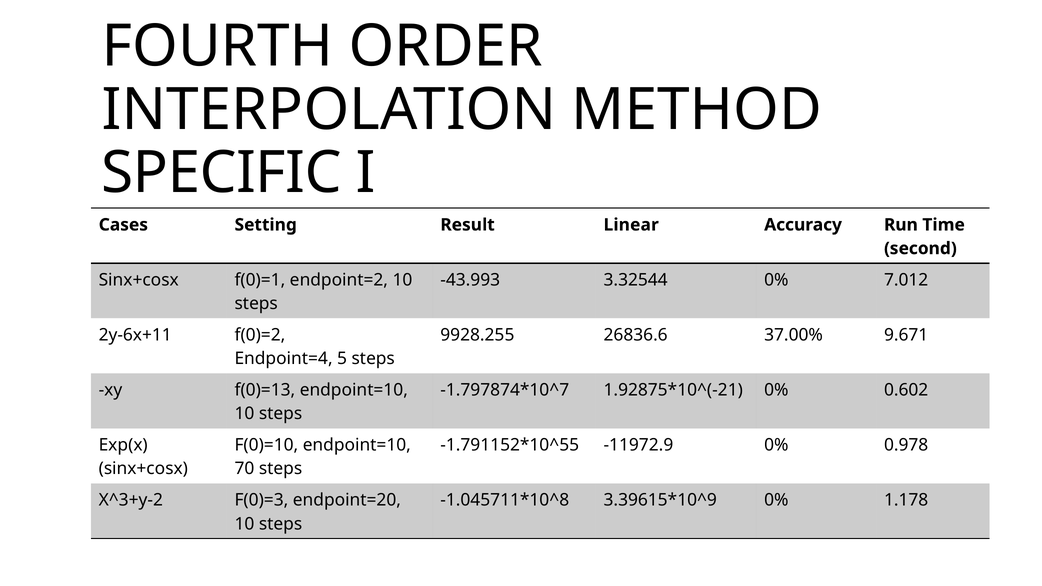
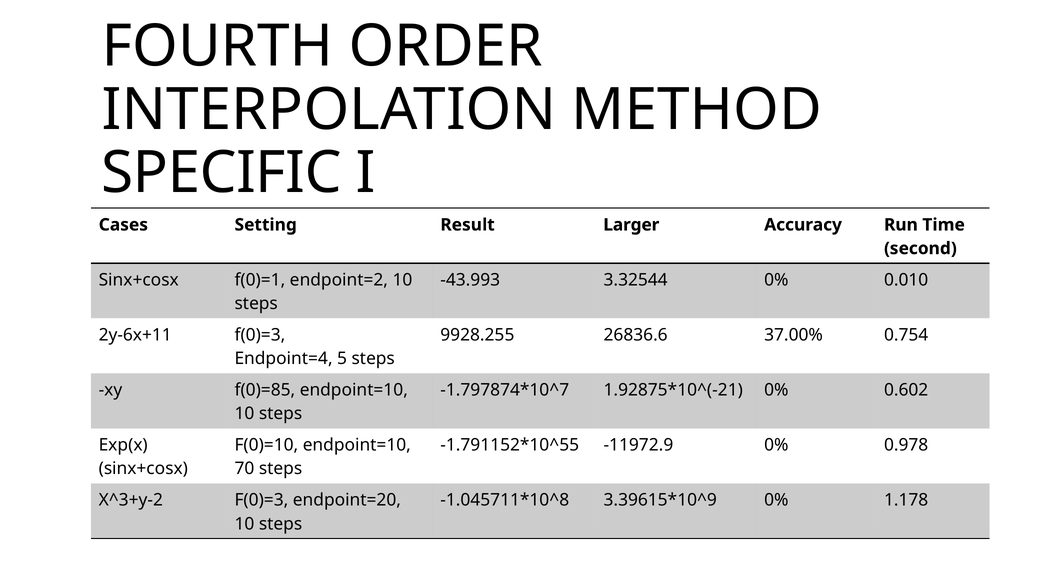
Linear: Linear -> Larger (631, 225)
7.012: 7.012 -> 0.010 (906, 280)
2y-6x+11 f(0)=2: f(0)=2 -> f(0)=3 (260, 335)
9.671: 9.671 -> 0.754 (906, 335)
f(0)=13: f(0)=13 -> f(0)=85 (265, 390)
